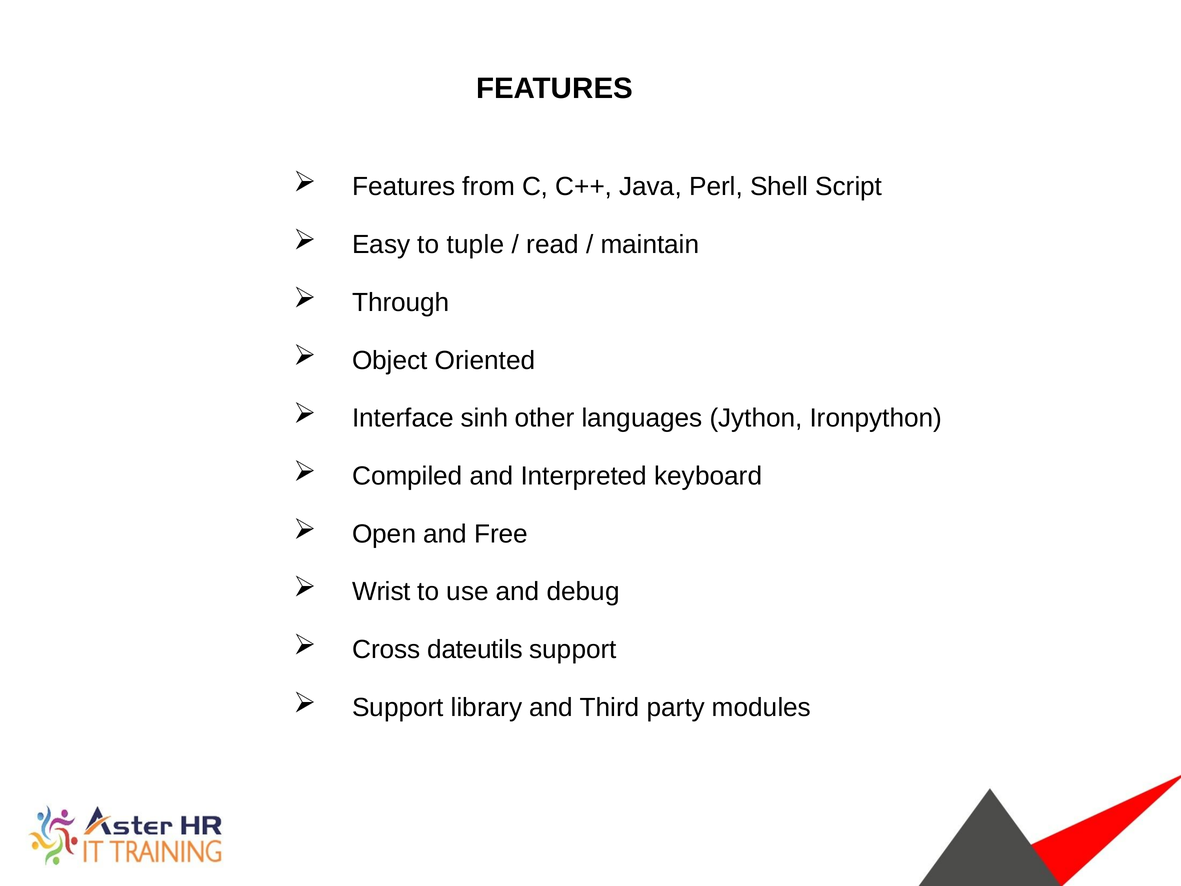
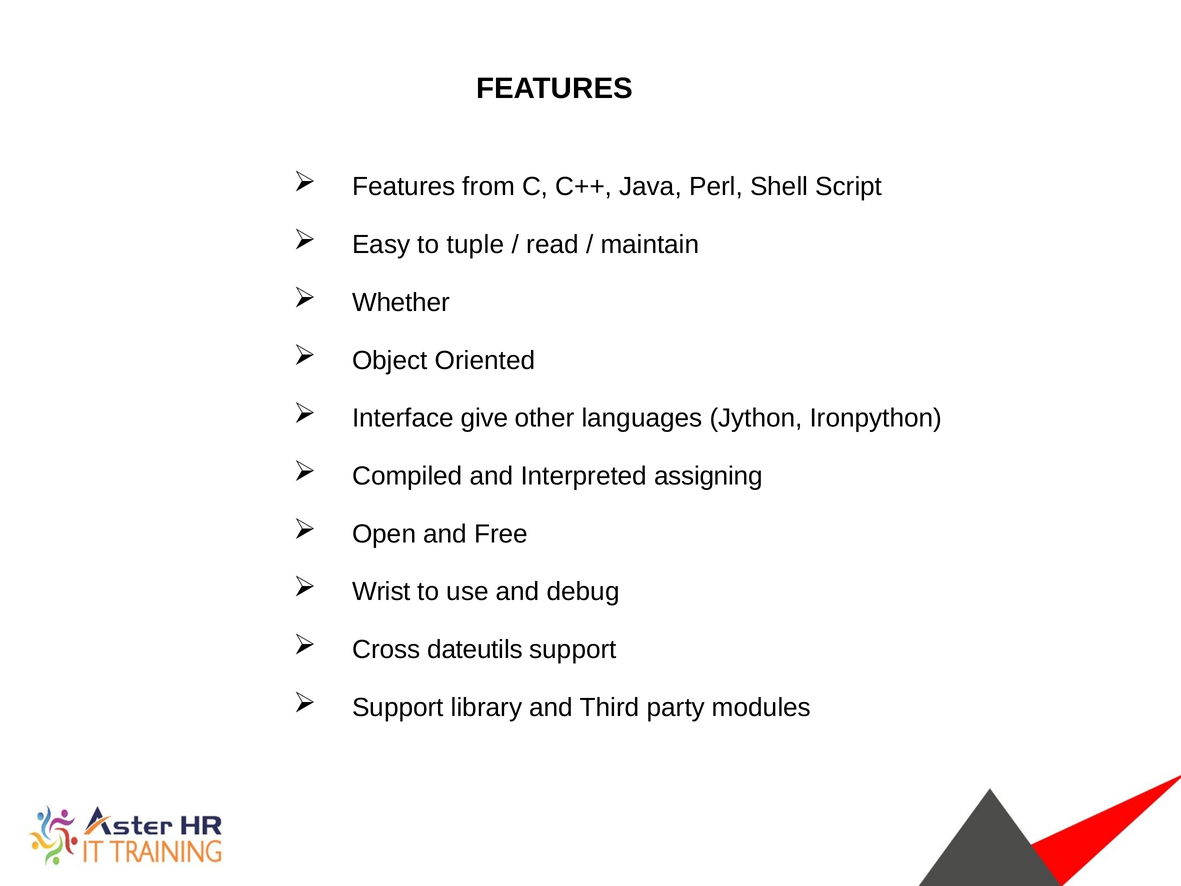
Through: Through -> Whether (401, 302)
sinh: sinh -> give (484, 418)
keyboard: keyboard -> assigning (708, 476)
